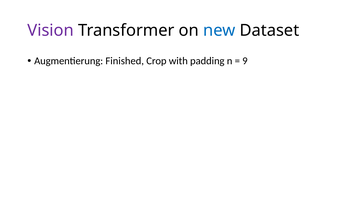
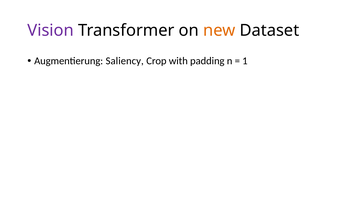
new colour: blue -> orange (219, 30)
Finished: Finished -> Saliency (125, 61)
9: 9 -> 1 (245, 61)
